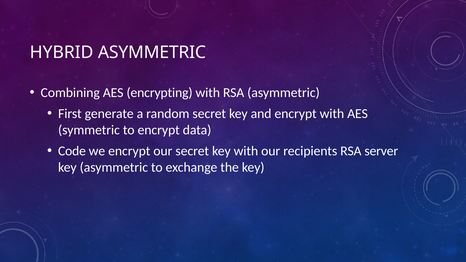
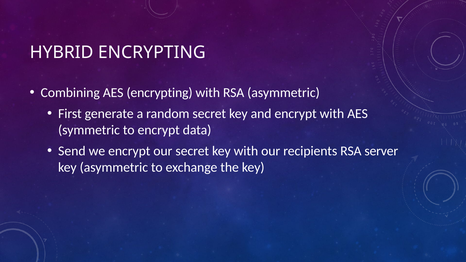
HYBRID ASYMMETRIC: ASYMMETRIC -> ENCRYPTING (152, 52)
Code: Code -> Send (72, 151)
